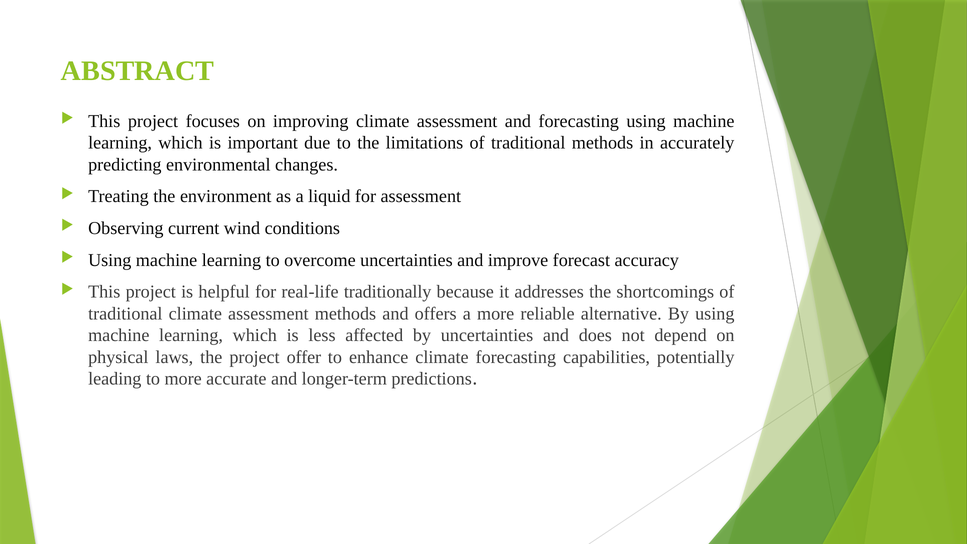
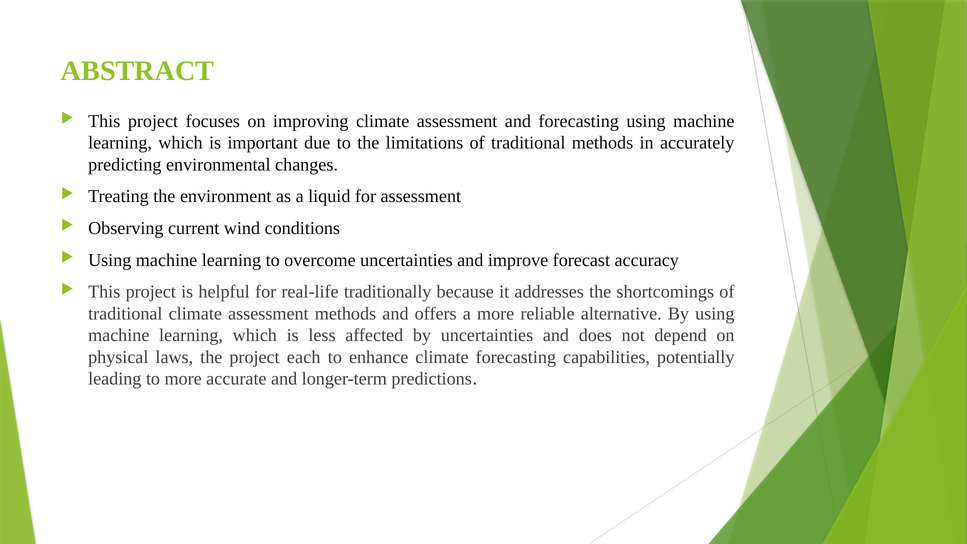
offer: offer -> each (304, 357)
